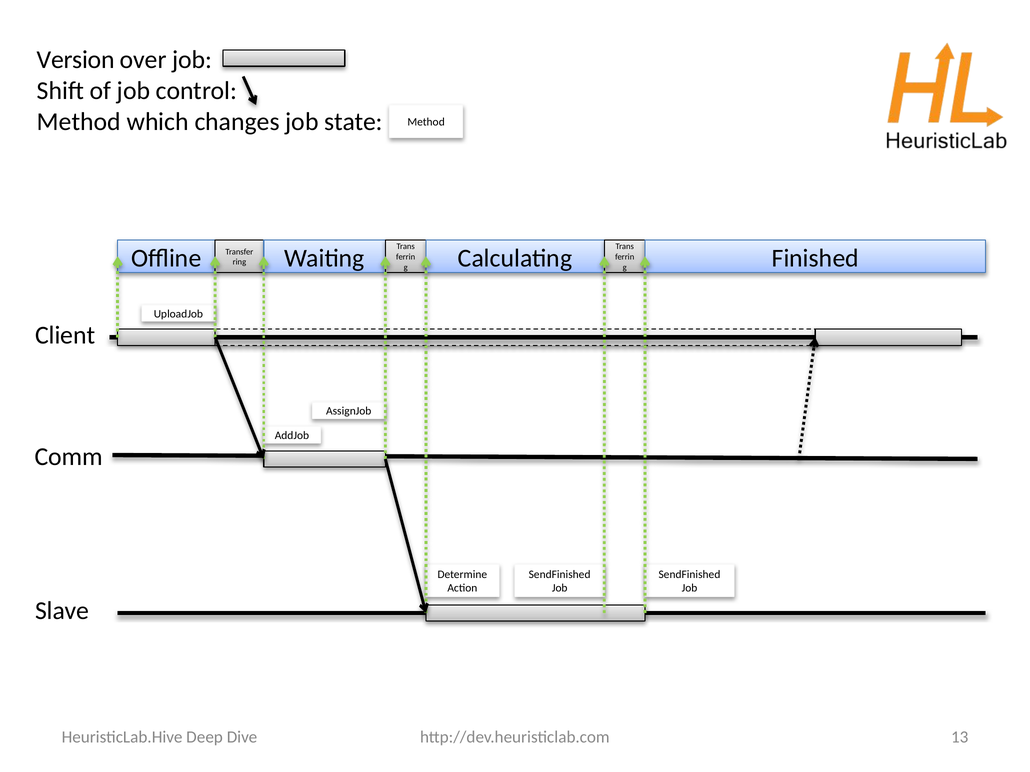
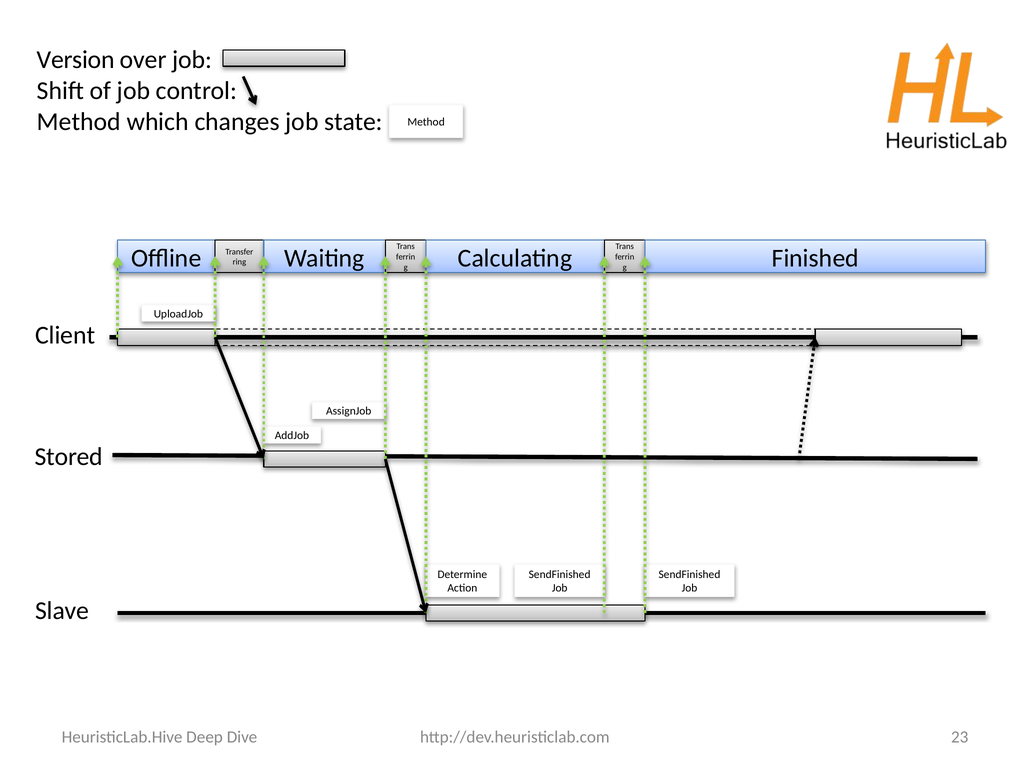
Comm: Comm -> Stored (69, 457)
13: 13 -> 23 (960, 738)
